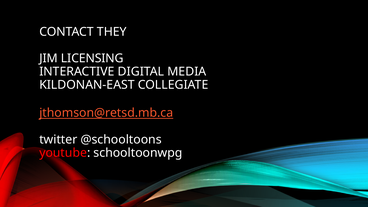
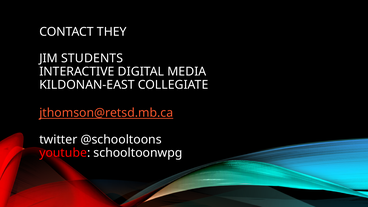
LICENSING: LICENSING -> STUDENTS (92, 58)
